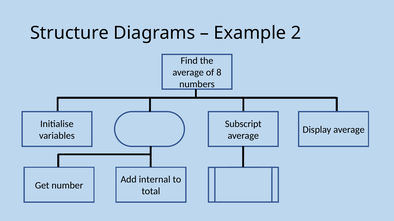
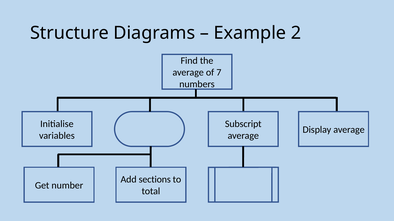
8: 8 -> 7 (219, 73)
internal: internal -> sections (155, 180)
